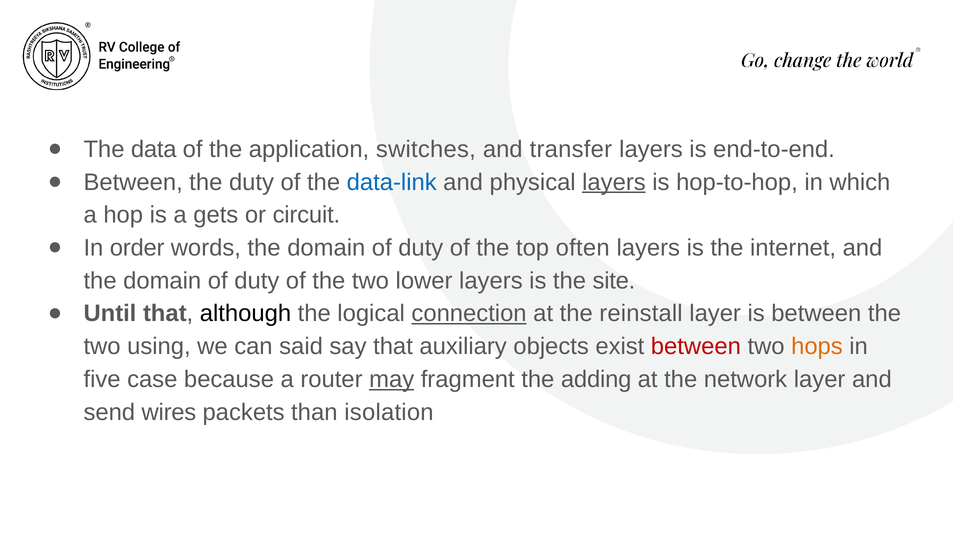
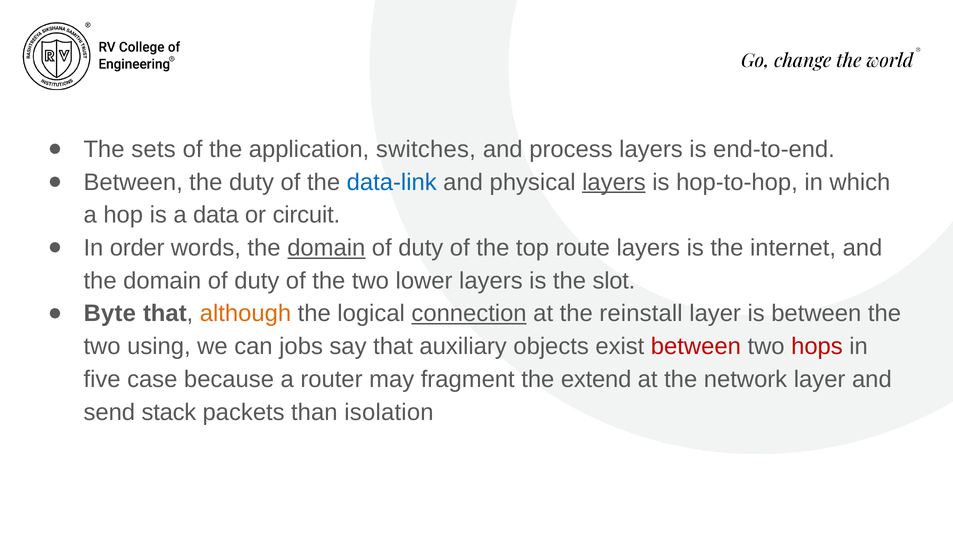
data: data -> sets (154, 149)
transfer: transfer -> process (571, 149)
gets: gets -> data (216, 215)
domain underline: none -> present (326, 248)
often: often -> route (583, 248)
site: site -> slot (614, 281)
Until: Until -> Byte (110, 314)
although colour: black -> orange (245, 314)
said: said -> jobs (301, 347)
hops colour: orange -> red (817, 347)
may underline: present -> none (392, 379)
adding: adding -> extend (596, 379)
wires: wires -> stack (169, 412)
